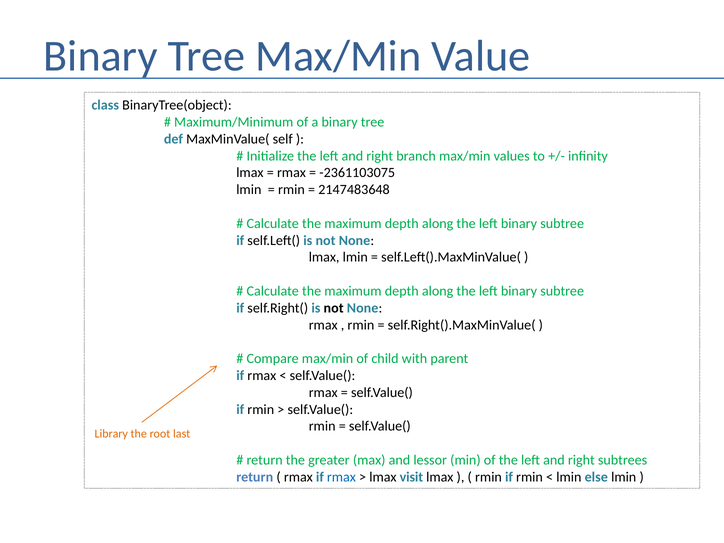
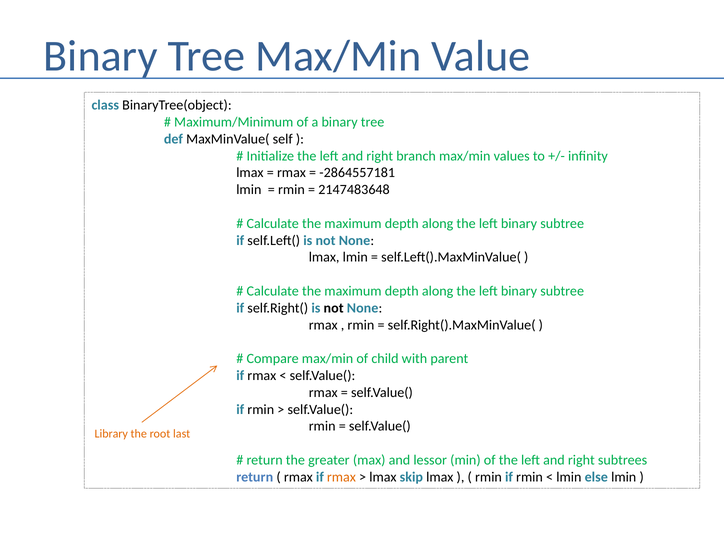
-2361103075: -2361103075 -> -2864557181 (357, 173)
rmax colour: blue -> orange (341, 477)
visit: visit -> skip (411, 477)
